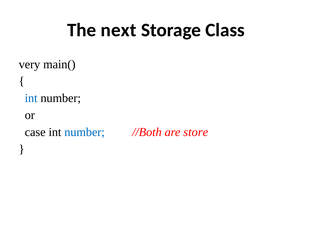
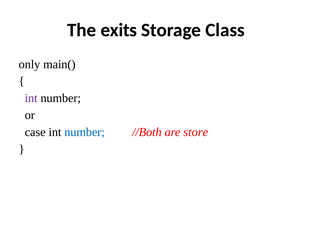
next: next -> exits (119, 30)
very: very -> only (29, 64)
int colour: blue -> purple (31, 98)
